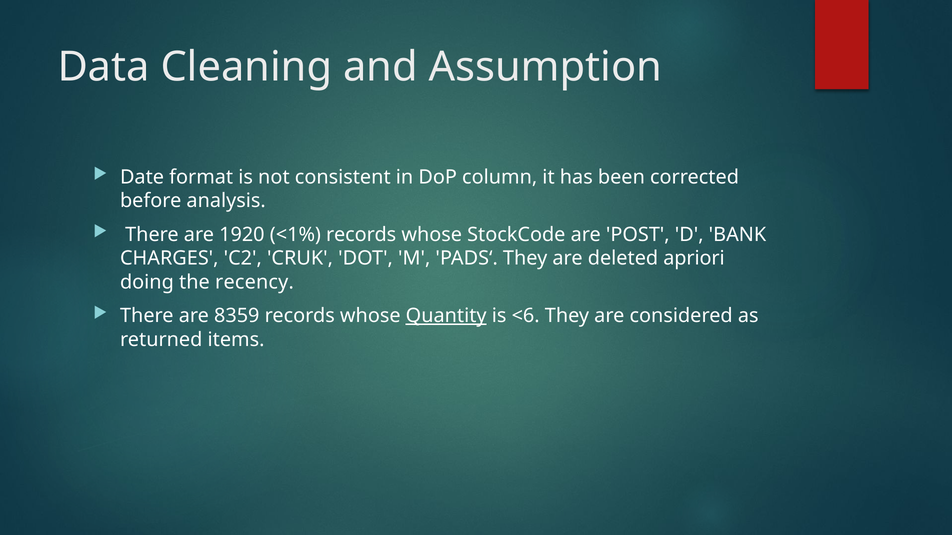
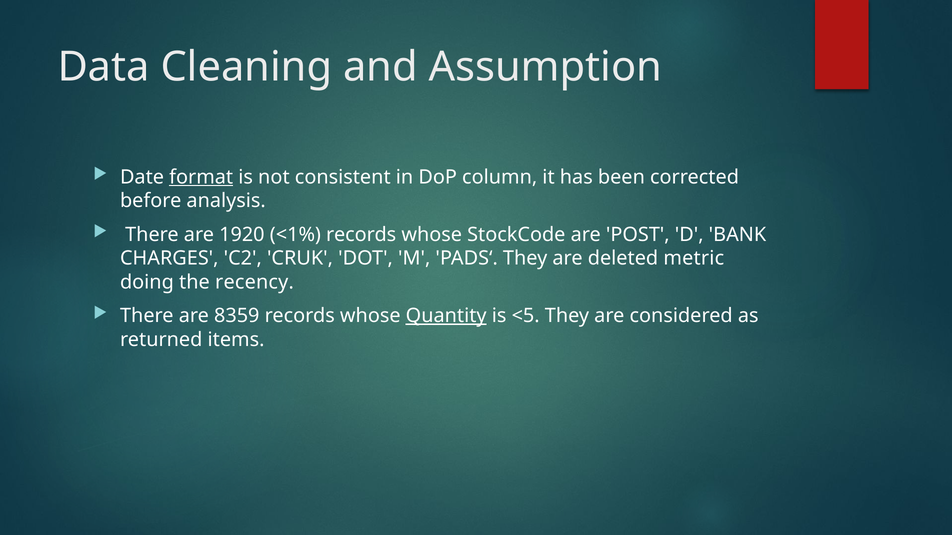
format underline: none -> present (201, 177)
apriori: apriori -> metric (694, 259)
<6: <6 -> <5 (526, 316)
